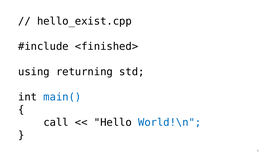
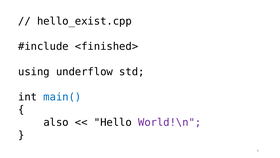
returning: returning -> underflow (84, 72)
call: call -> also (56, 122)
World!\n colour: blue -> purple (170, 122)
